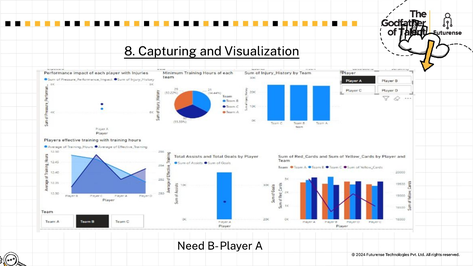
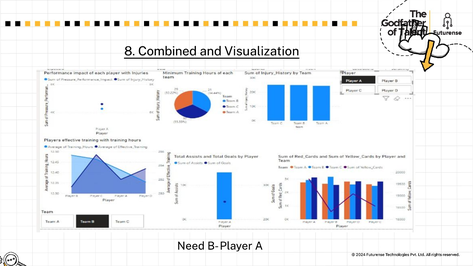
Capturing: Capturing -> Combined (167, 51)
